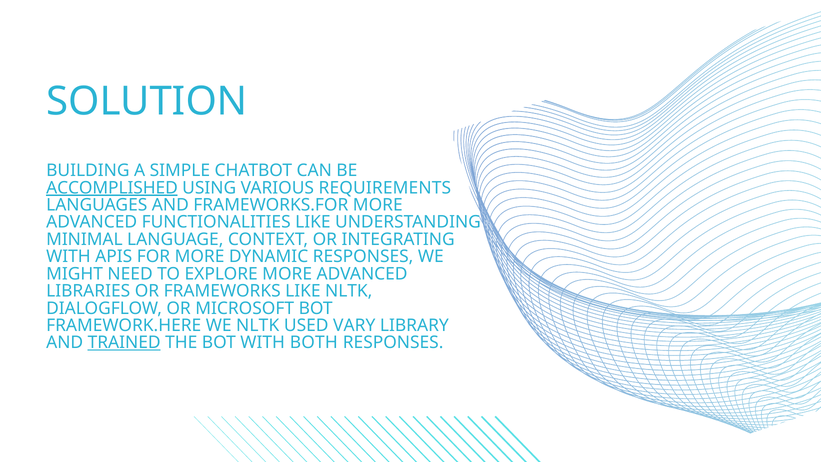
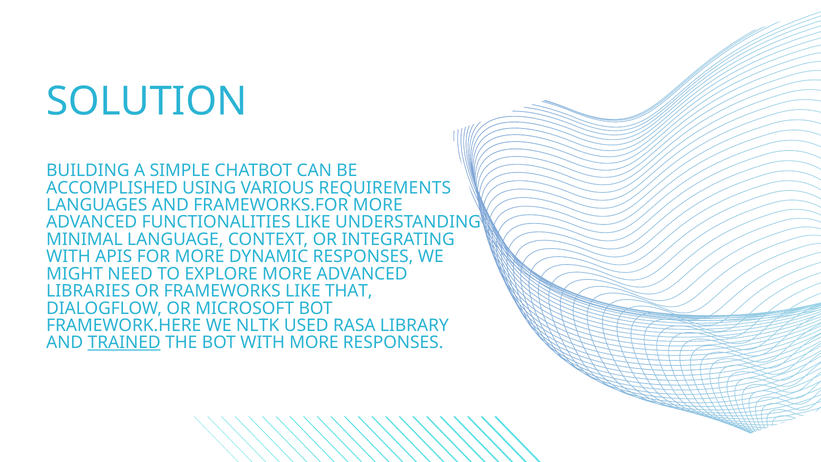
ACCOMPLISHED underline: present -> none (112, 188)
LIKE NLTK: NLTK -> THAT (349, 291)
VARY: VARY -> RASA (354, 325)
WITH BOTH: BOTH -> MORE (314, 343)
